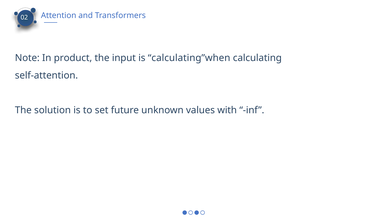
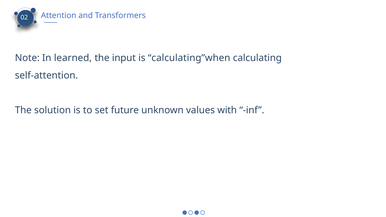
product: product -> learned (73, 58)
